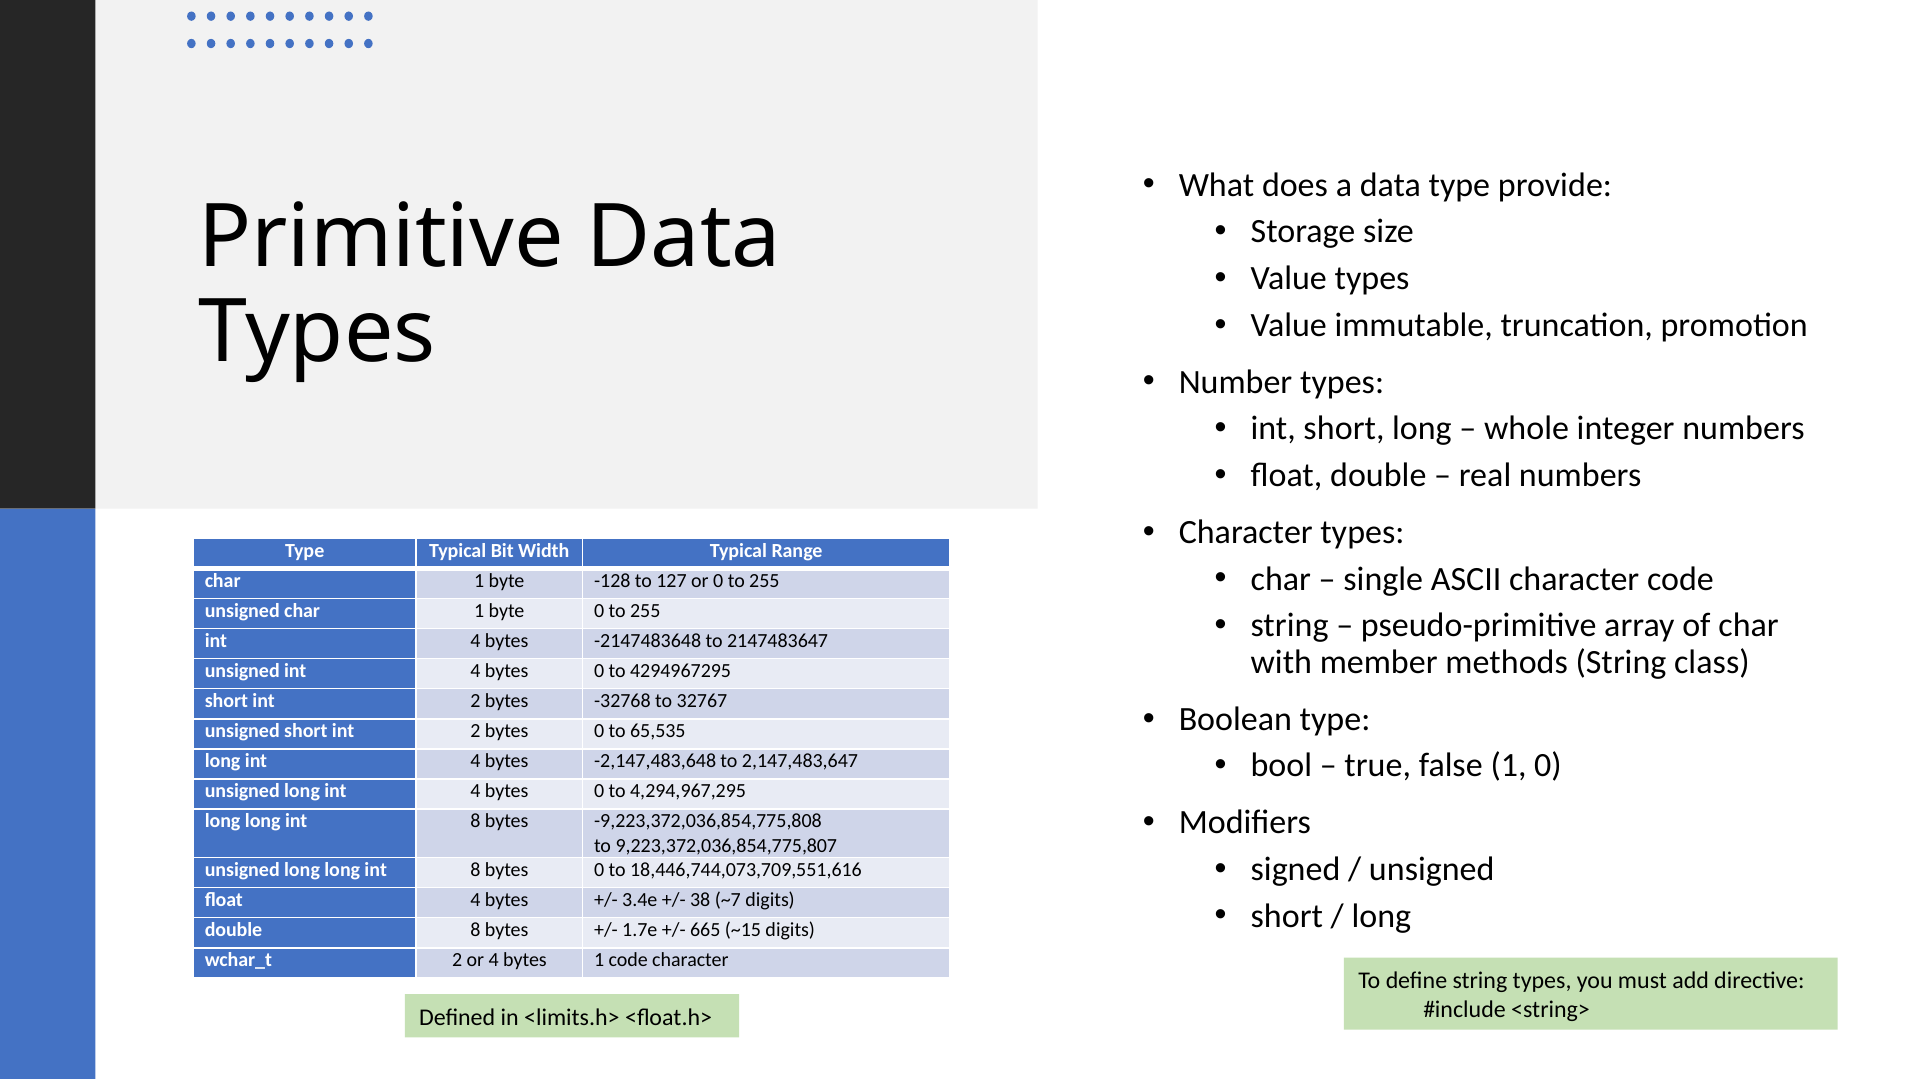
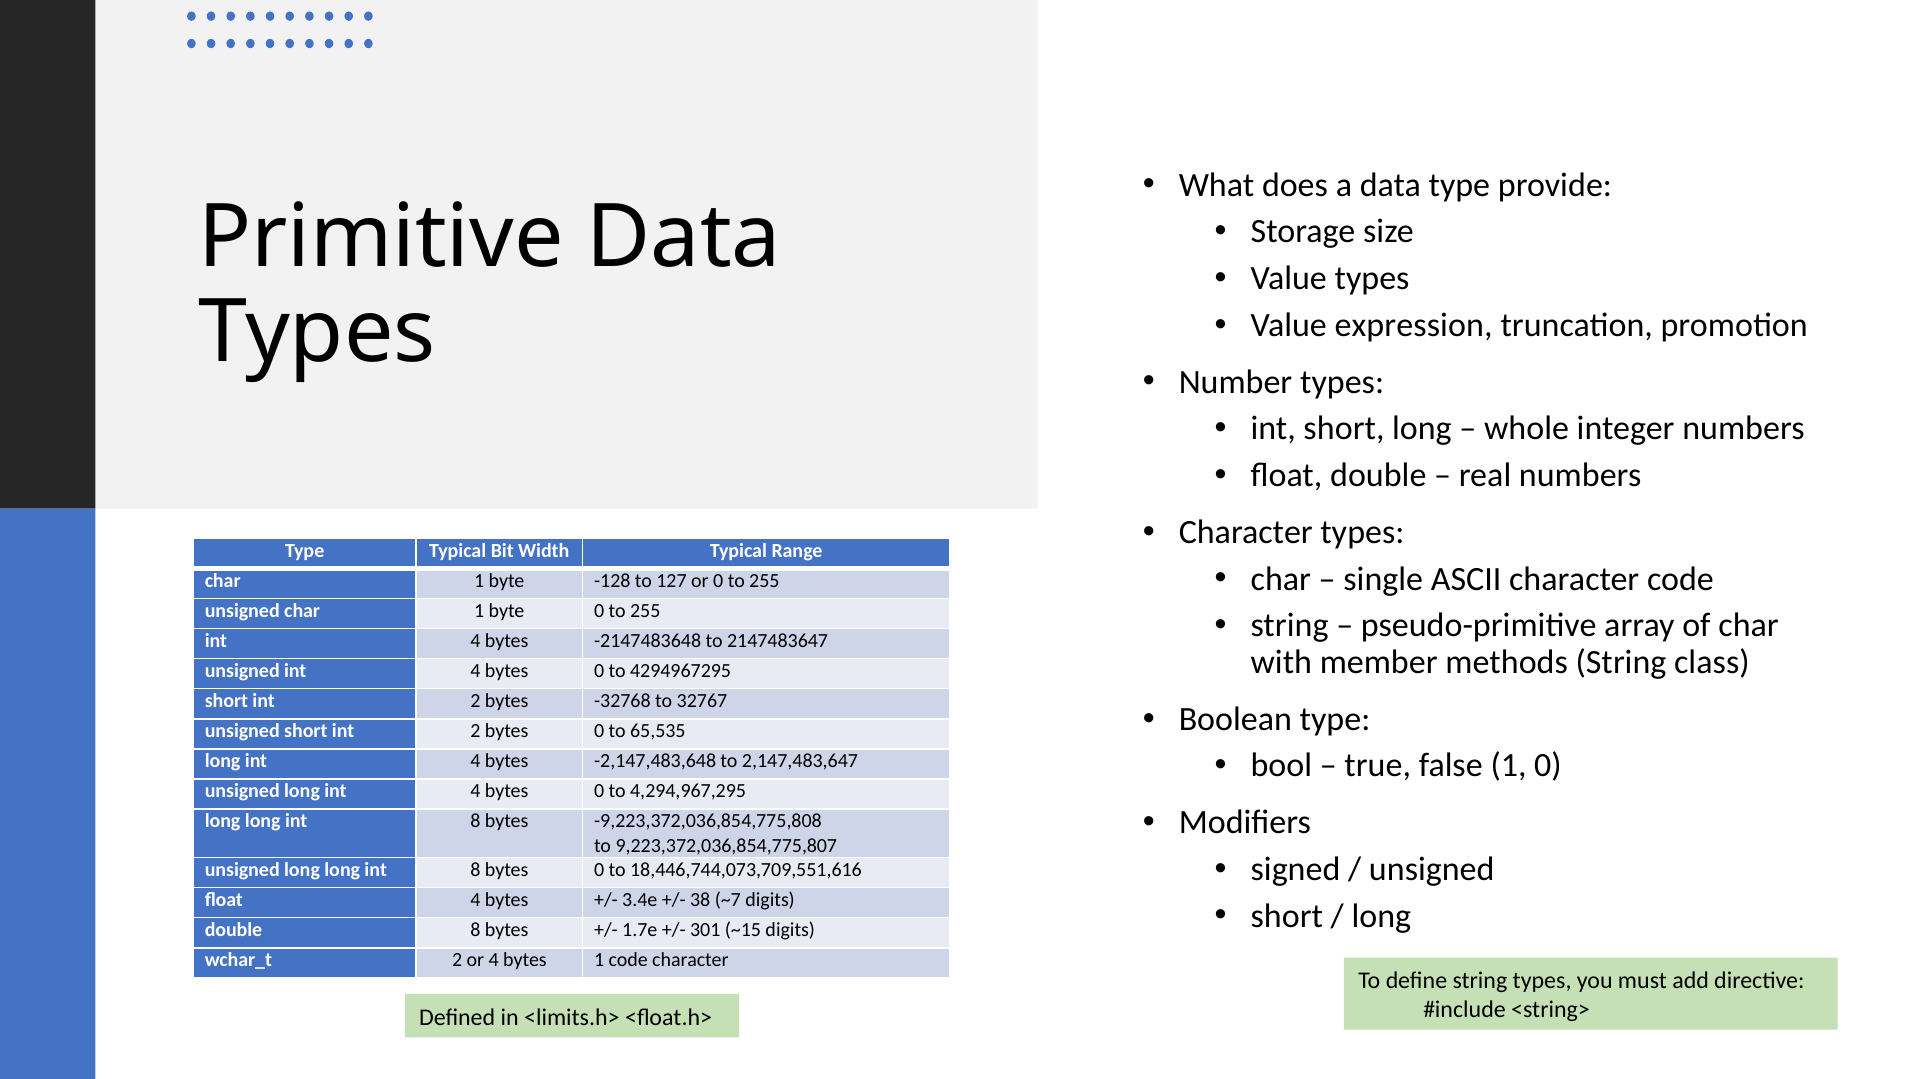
immutable: immutable -> expression (1414, 325)
665: 665 -> 301 (705, 930)
